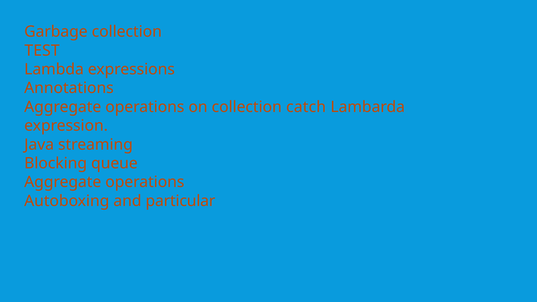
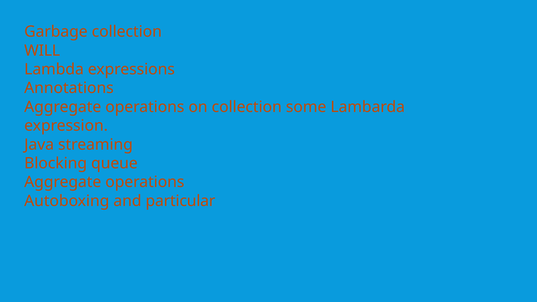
TEST: TEST -> WILL (42, 51)
catch: catch -> some (306, 107)
